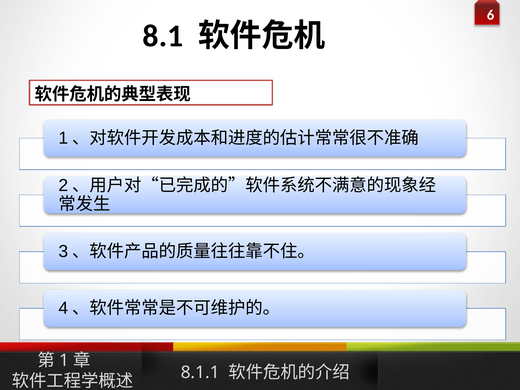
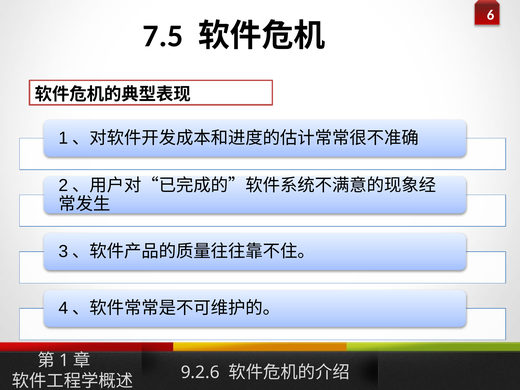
8.1: 8.1 -> 7.5 (163, 36)
8.1.1: 8.1.1 -> 9.2.6 (200, 373)
